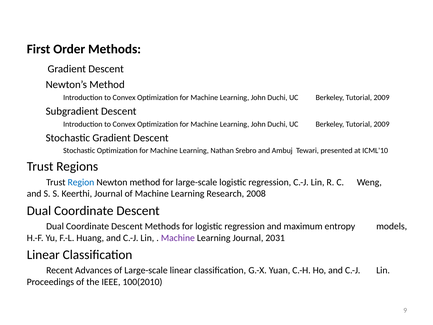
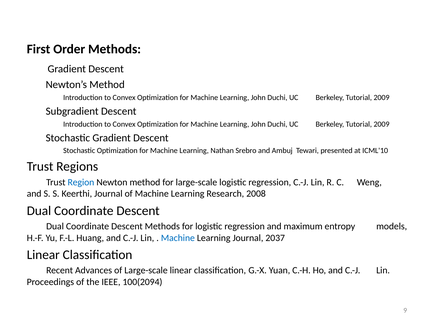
Machine colour: purple -> blue (178, 238)
2031: 2031 -> 2037 (275, 238)
100(2010: 100(2010 -> 100(2094 (142, 282)
